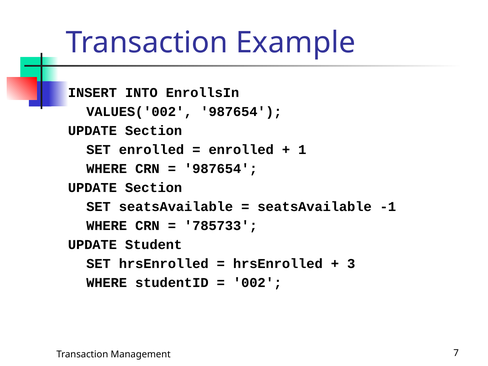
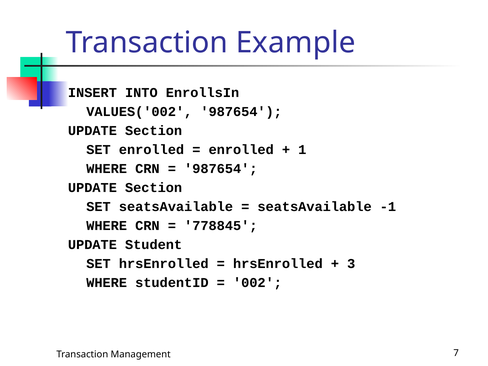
785733: 785733 -> 778845 (221, 226)
